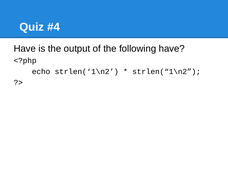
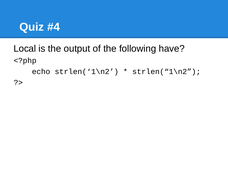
Have: Have -> Local (25, 49)
